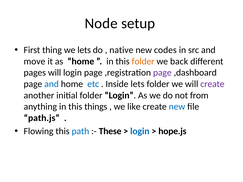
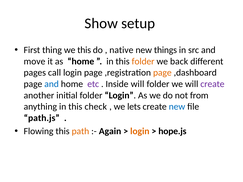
Node: Node -> Show (101, 24)
we lets: lets -> this (84, 50)
codes: codes -> things (165, 50)
pages will: will -> call (55, 73)
page colour: purple -> orange (162, 73)
etc colour: blue -> purple (93, 84)
Inside lets: lets -> will (138, 84)
things: things -> check (96, 107)
like: like -> lets (134, 107)
path colour: blue -> orange (80, 131)
These: These -> Again (110, 131)
login colour: blue -> orange (140, 131)
